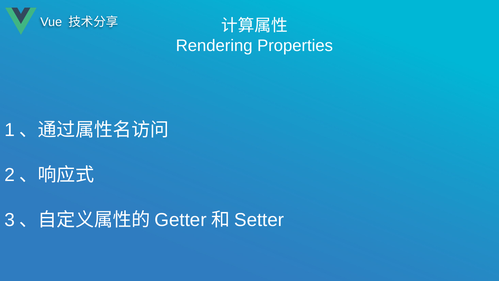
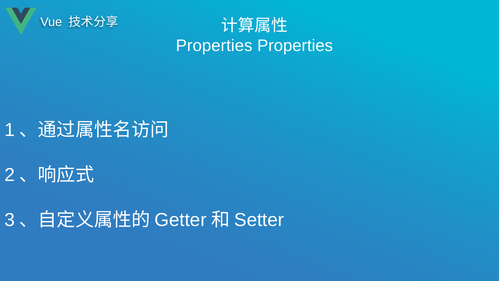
Rendering: Rendering -> Properties (214, 46)
